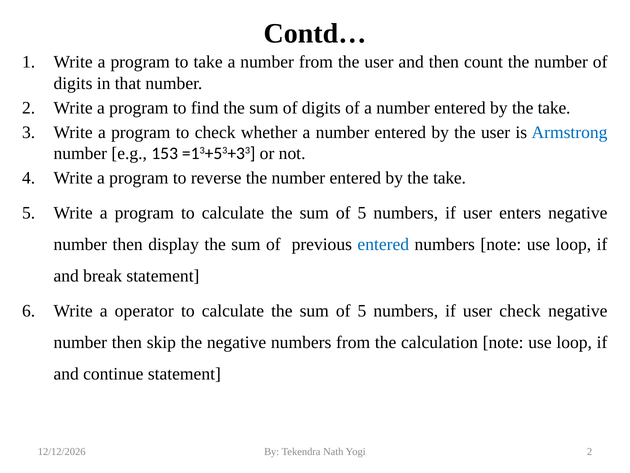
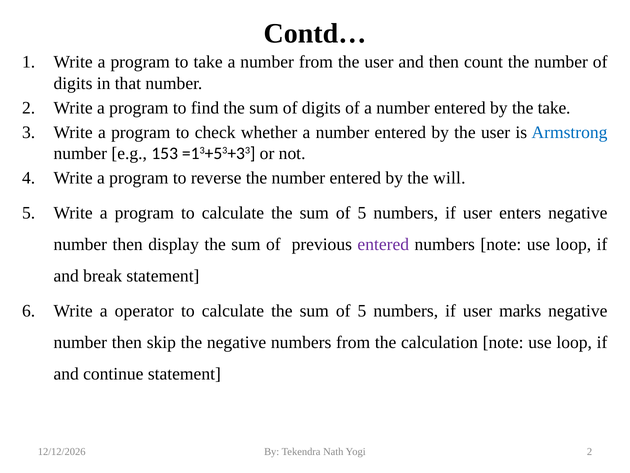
take: take -> will (449, 178)
entered colour: blue -> purple (383, 244)
user check: check -> marks (520, 311)
